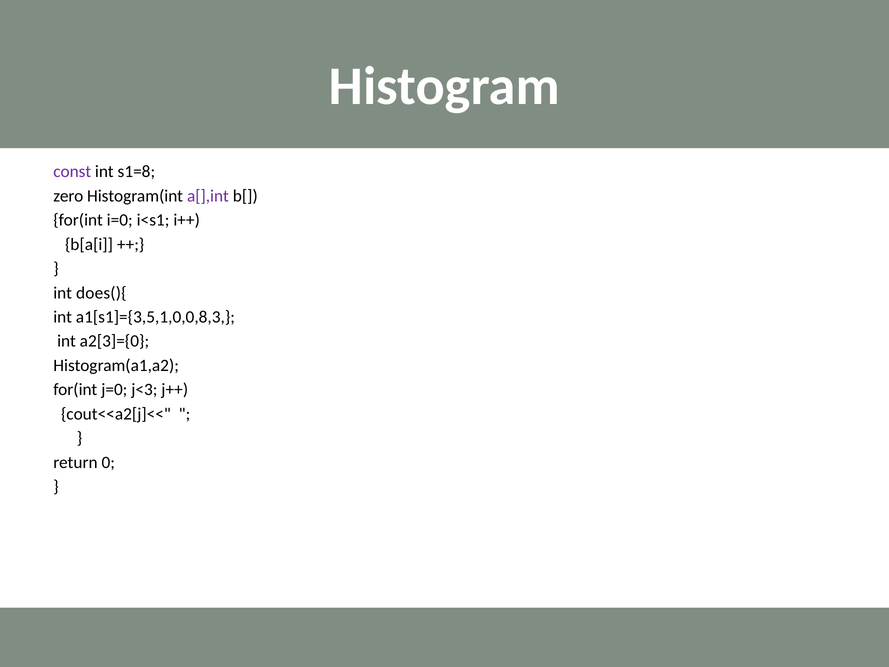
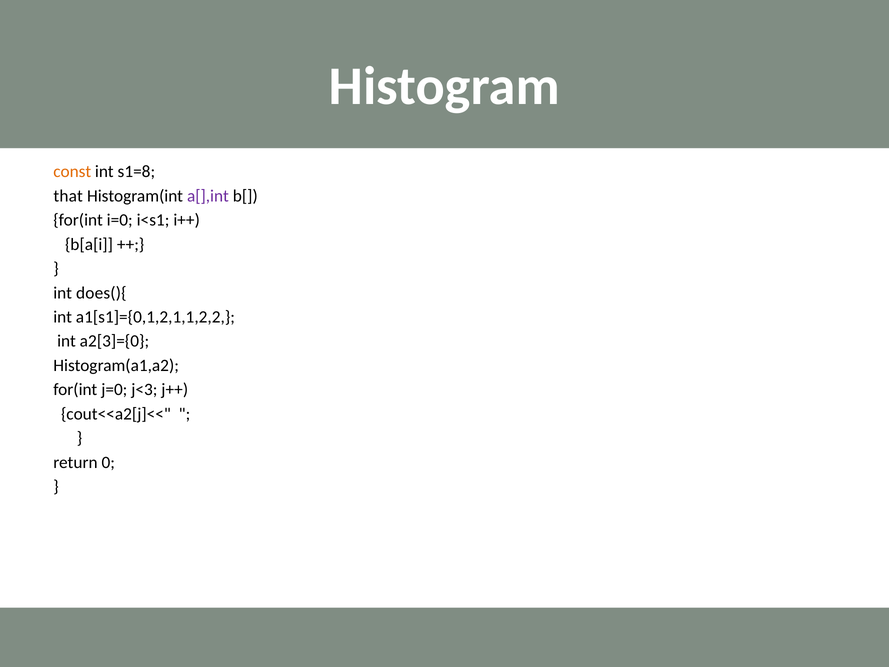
const colour: purple -> orange (72, 172)
zero: zero -> that (68, 196)
a1[s1]={3,5,1,0,0,8,3: a1[s1]={3,5,1,0,0,8,3 -> a1[s1]={0,1,2,1,1,2,2 (155, 317)
